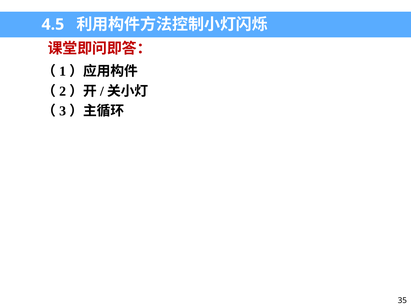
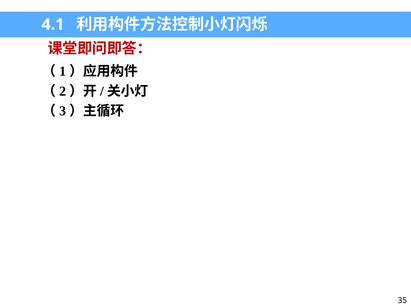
4.5: 4.5 -> 4.1 (53, 24)
